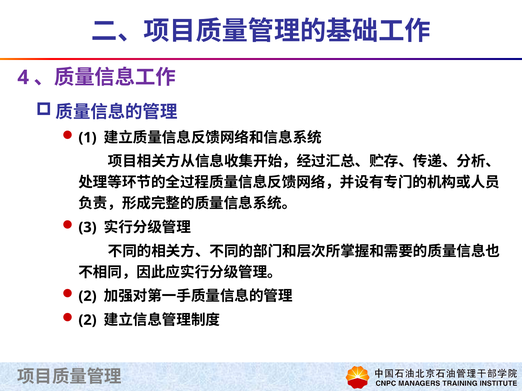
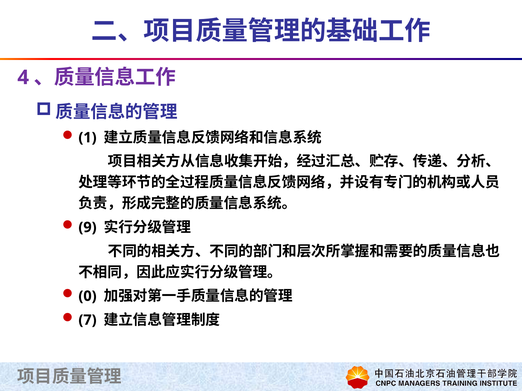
3: 3 -> 9 (88, 228)
2: 2 -> 0 (88, 296)
2: 2 -> 7 (88, 320)
